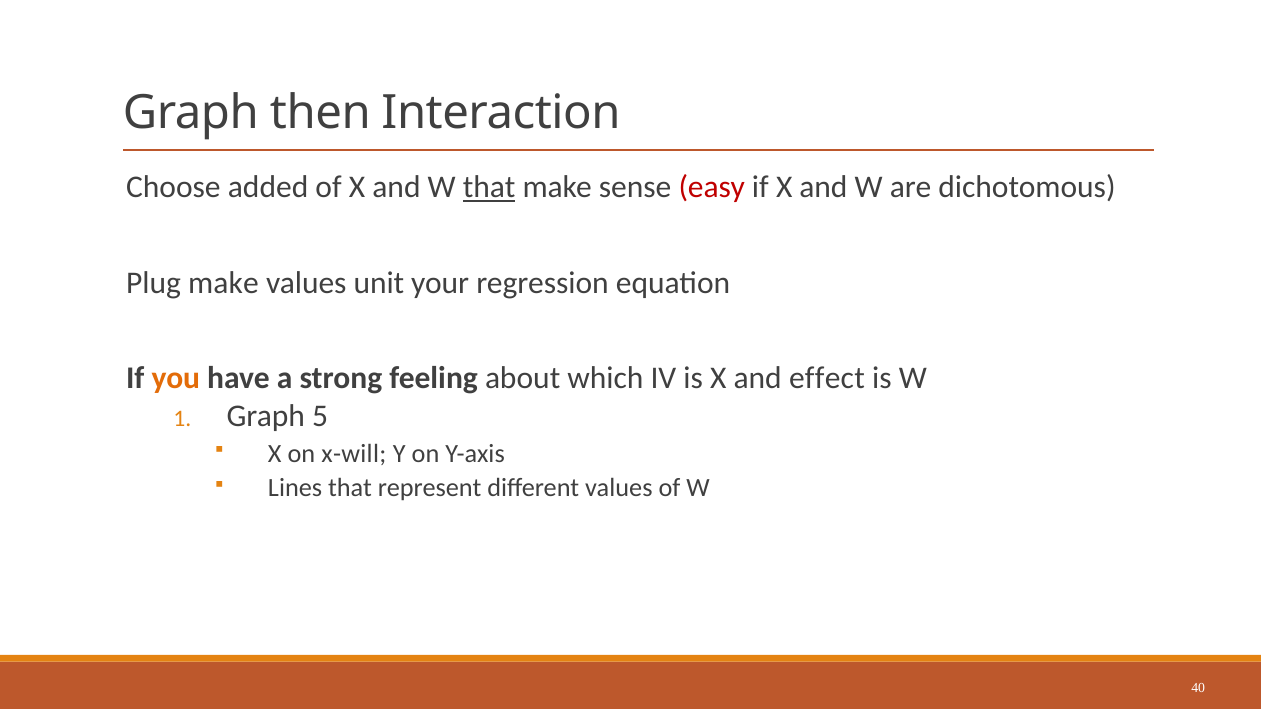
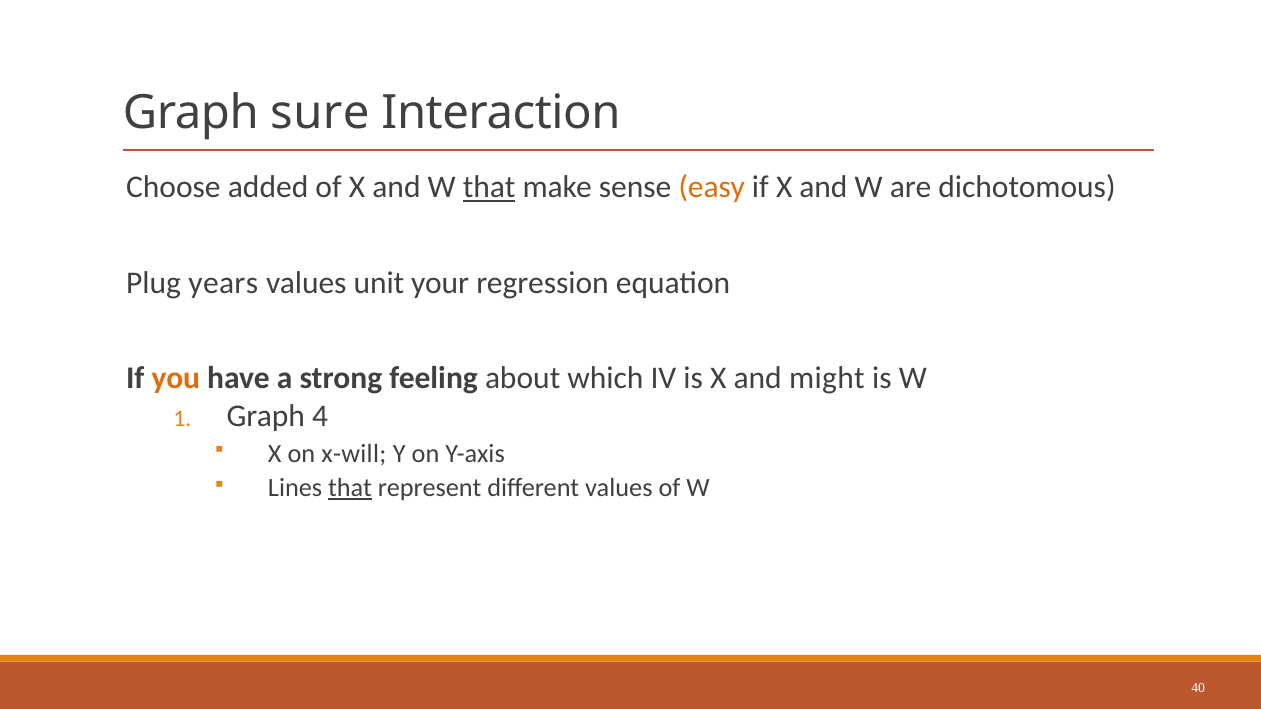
then: then -> sure (320, 113)
easy colour: red -> orange (712, 187)
Plug make: make -> years (223, 283)
effect: effect -> might (827, 378)
5: 5 -> 4 (320, 416)
that underline: none -> present (350, 488)
